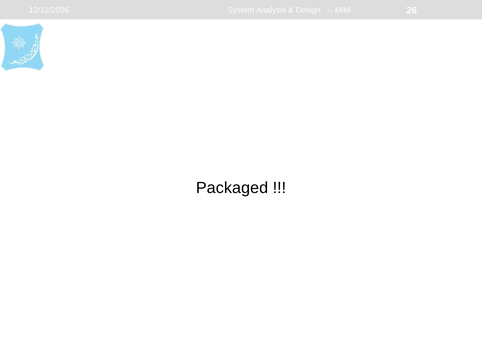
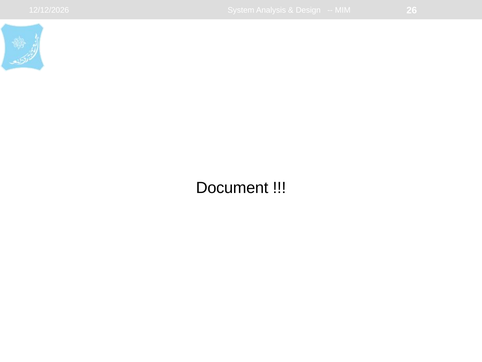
Packaged: Packaged -> Document (232, 187)
